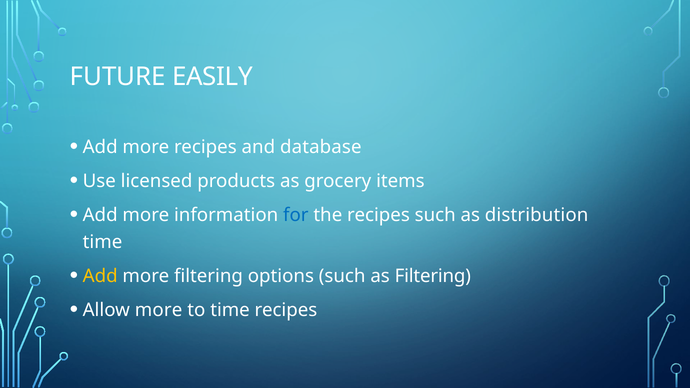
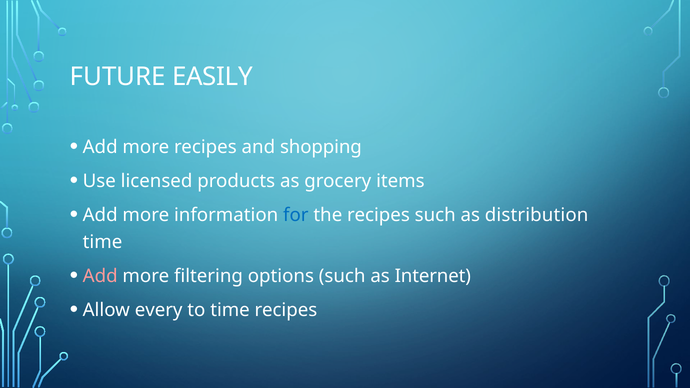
database: database -> shopping (321, 147)
Add colour: yellow -> pink (100, 276)
as Filtering: Filtering -> Internet (433, 276)
Allow more: more -> every (159, 310)
